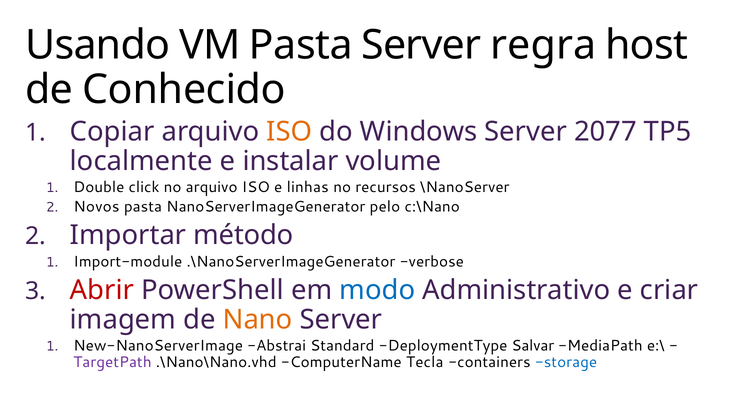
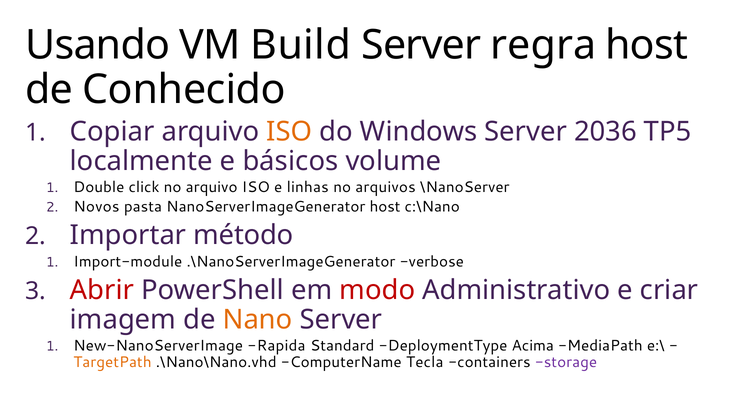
VM Pasta: Pasta -> Build (301, 45)
2077: 2077 -> 2036 (605, 132)
instalar: instalar -> básicos (290, 161)
recursos: recursos -> arquivos (386, 187)
NanoServerImageGenerator pelo: pelo -> host (385, 207)
modo colour: blue -> red (377, 290)
Abstrai: Abstrai -> Rapida (276, 346)
Salvar: Salvar -> Acima (533, 346)
TargetPath colour: purple -> orange (112, 362)
storage colour: blue -> purple (566, 362)
